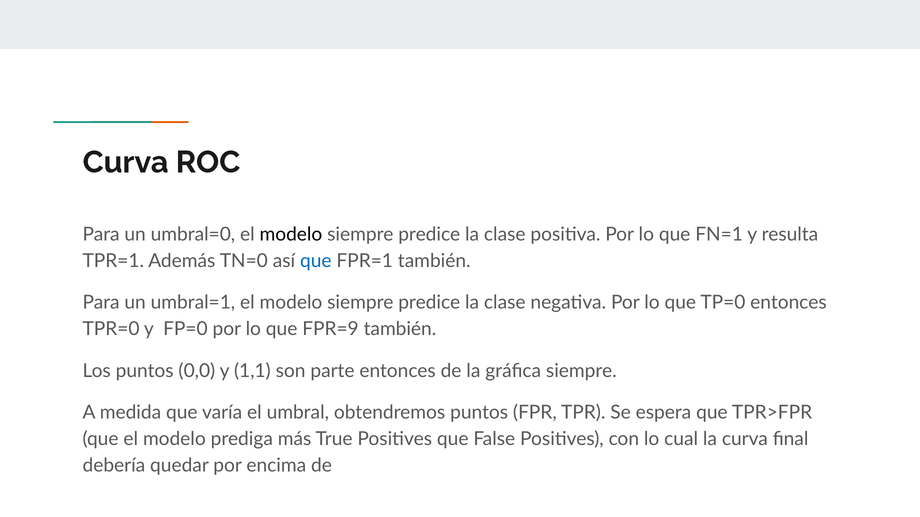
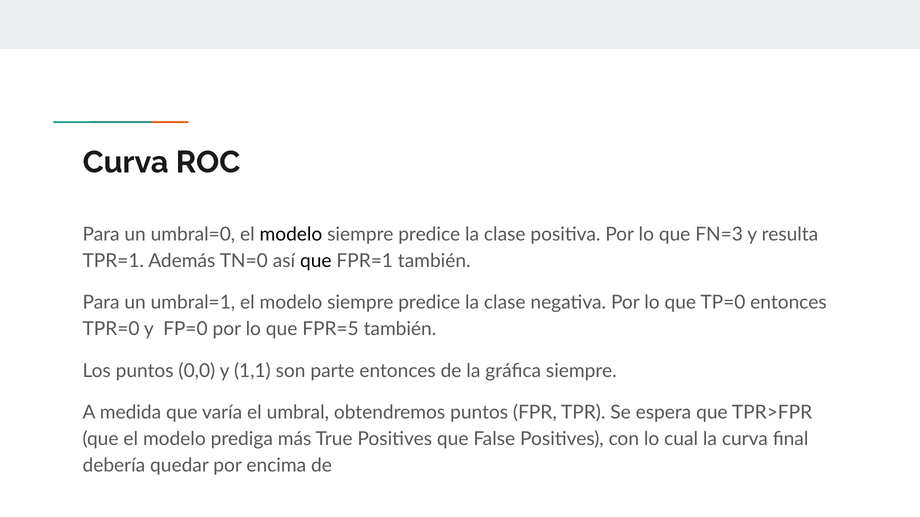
FN=1: FN=1 -> FN=3 (719, 235)
que colour: blue -> black (316, 261)
FPR=9: FPR=9 -> FPR=5 (330, 329)
